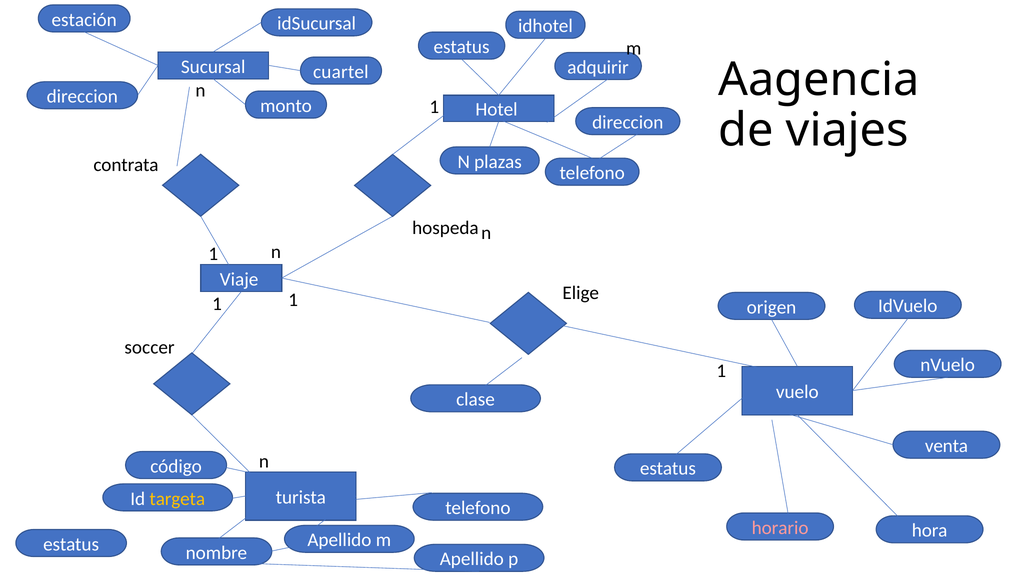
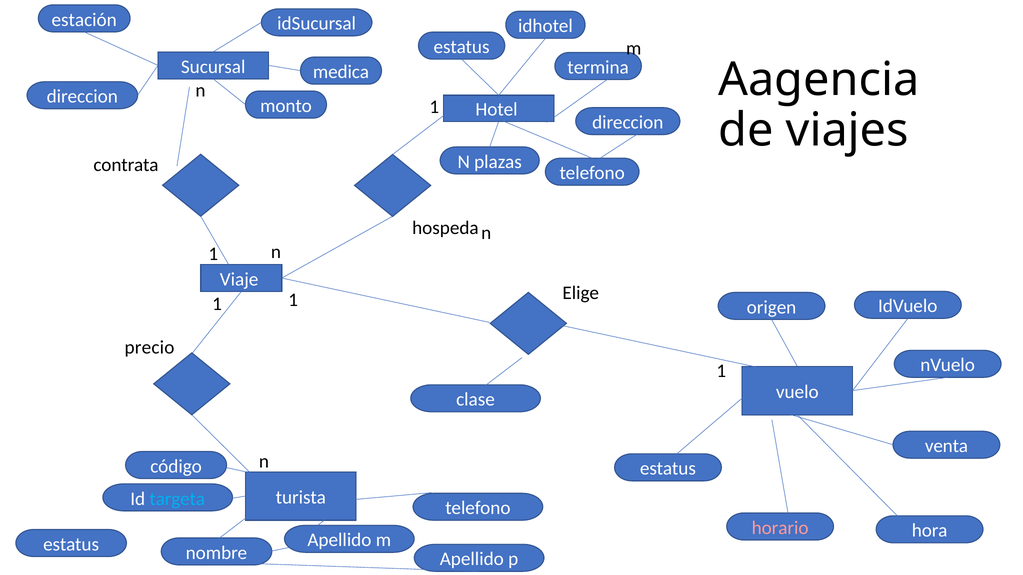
adquirir: adquirir -> termina (598, 67)
cuartel: cuartel -> medica (341, 72)
soccer: soccer -> precio (149, 348)
targeta colour: yellow -> light blue (177, 499)
